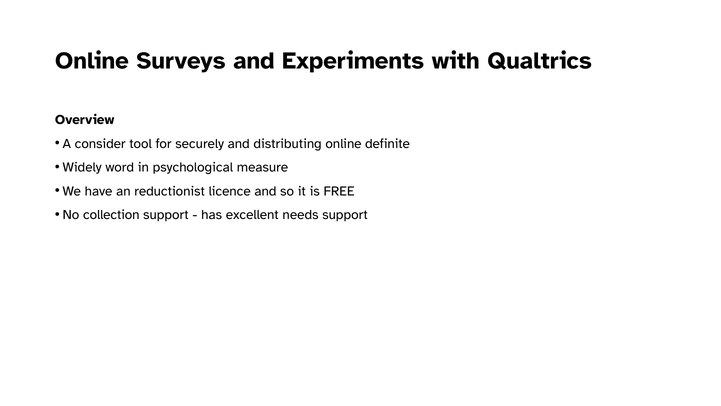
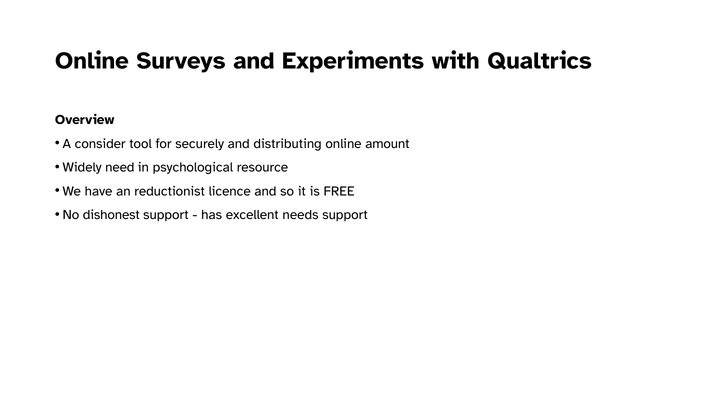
definite: definite -> amount (387, 143)
word: word -> need (120, 167)
measure: measure -> resource (262, 167)
collection: collection -> dishonest (111, 215)
